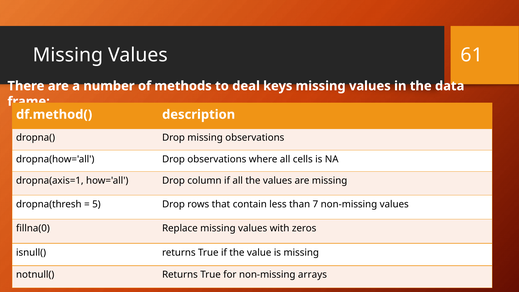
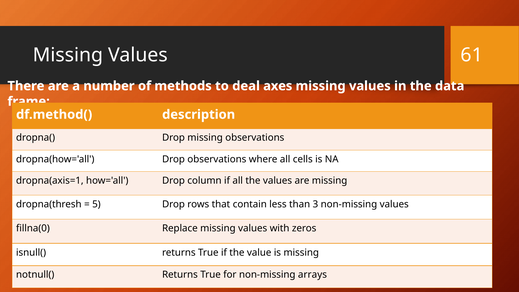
keys: keys -> axes (278, 86)
7: 7 -> 3 (315, 204)
